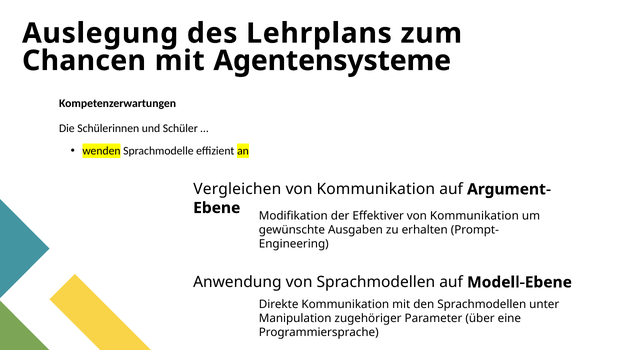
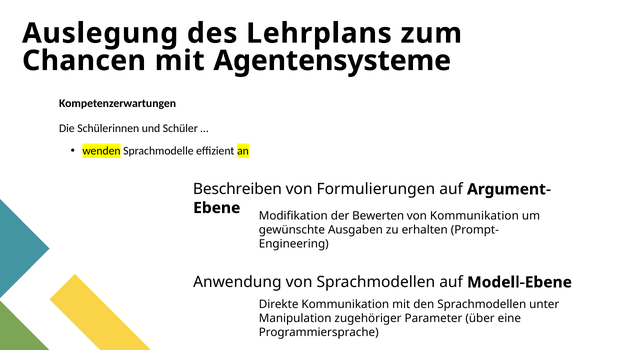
Vergleichen: Vergleichen -> Beschreiben (237, 189)
Kommunikation: Kommunikation -> Formulierungen (376, 189)
Effektiver: Effektiver -> Bewerten (378, 216)
